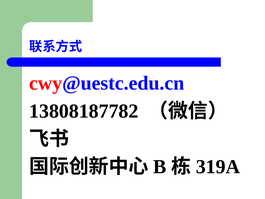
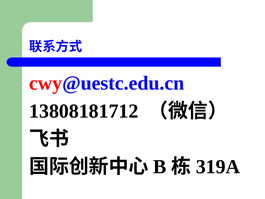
13808187782: 13808187782 -> 13808181712 (84, 111)
